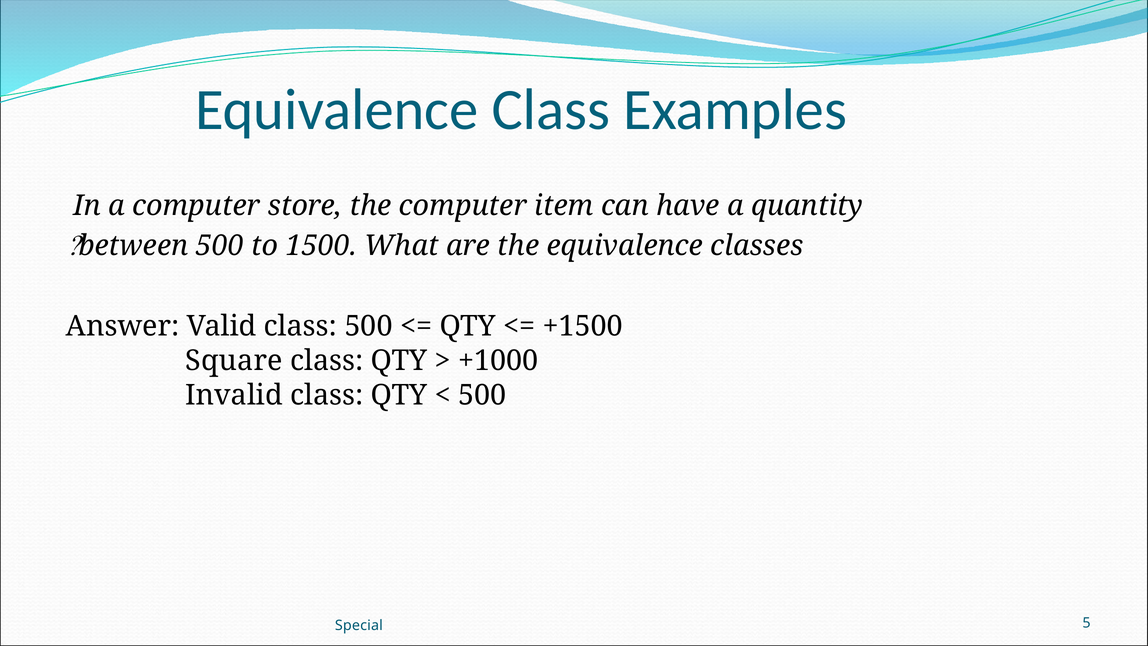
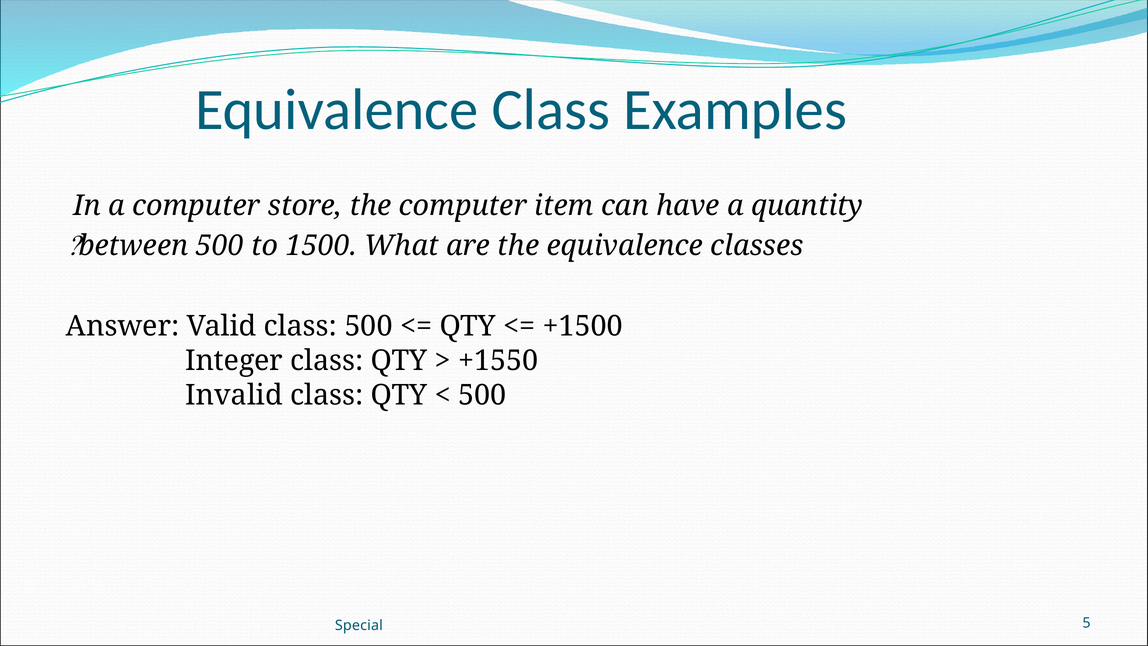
Square: Square -> Integer (234, 361)
+1000: +1000 -> +1550 (498, 361)
